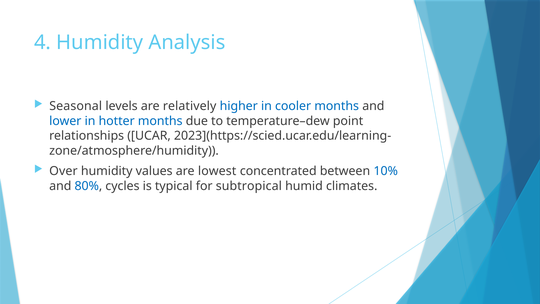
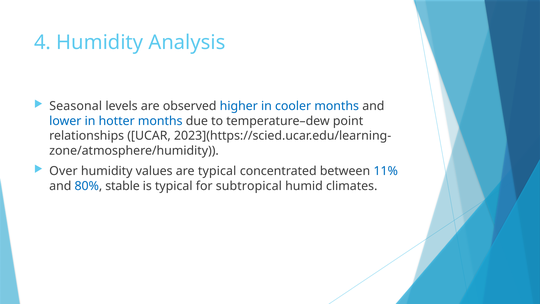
relatively: relatively -> observed (190, 106)
are lowest: lowest -> typical (217, 171)
10%: 10% -> 11% (386, 171)
cycles: cycles -> stable (123, 186)
